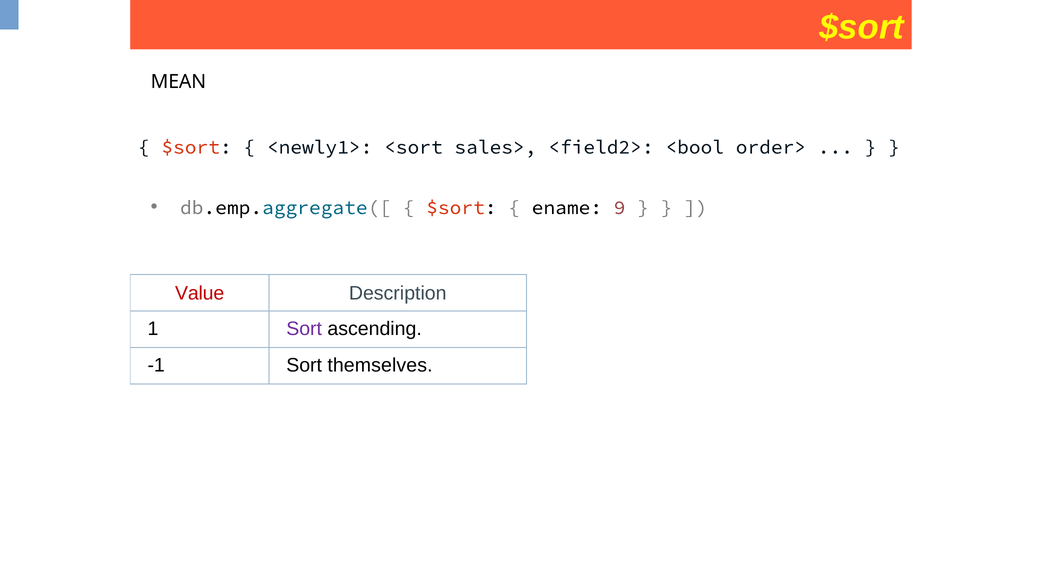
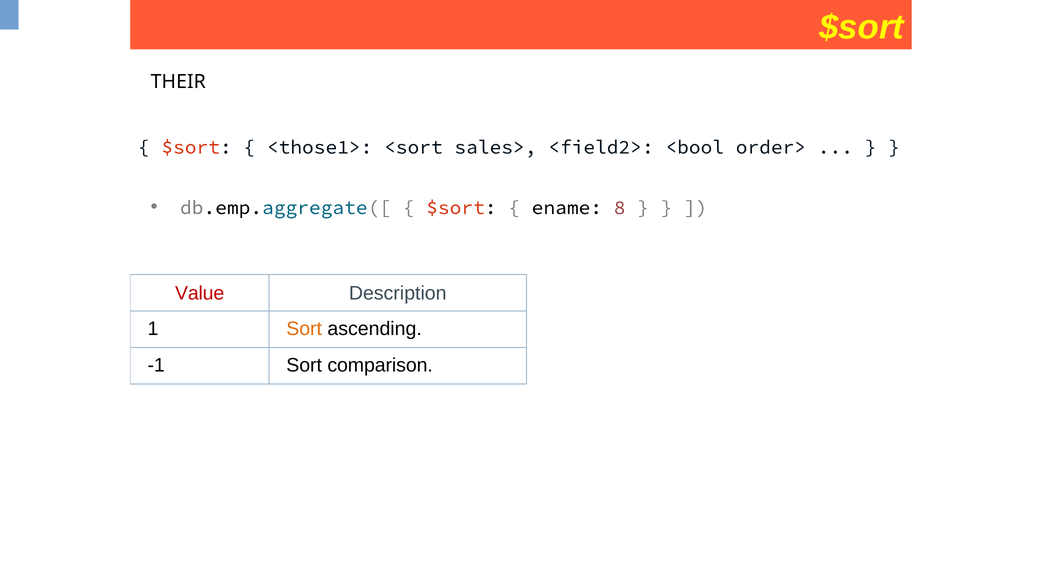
MEAN: MEAN -> THEIR (178, 82)
<newly1>: <newly1> -> <those1> (320, 147)
9: 9 -> 8 (620, 208)
Sort colour: purple -> orange (304, 329)
themselves: themselves -> comparison (380, 365)
